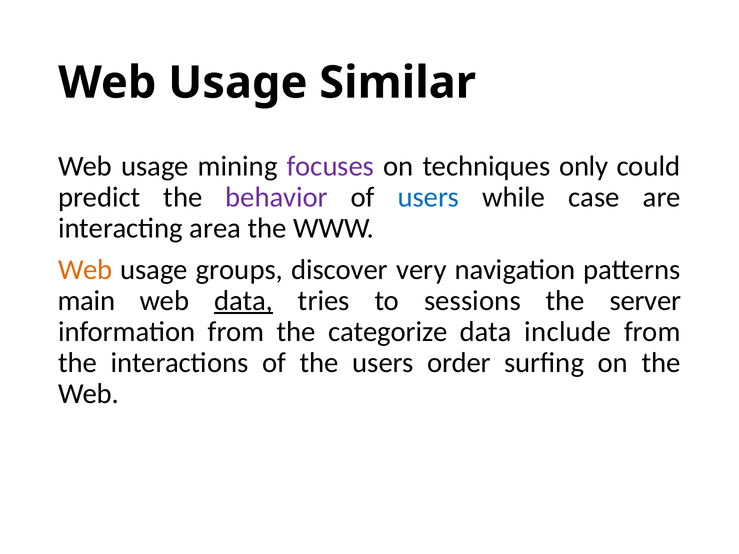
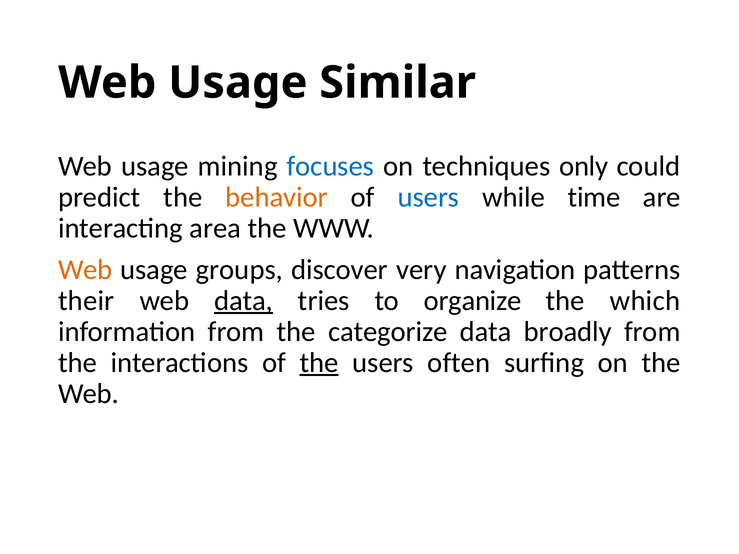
focuses colour: purple -> blue (330, 167)
behavior colour: purple -> orange (277, 198)
case: case -> time (594, 198)
main: main -> their (86, 301)
sessions: sessions -> organize (473, 301)
server: server -> which (645, 301)
include: include -> broadly (568, 332)
the underline: none -> present (319, 363)
order: order -> often (459, 363)
